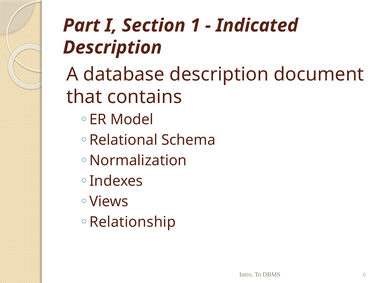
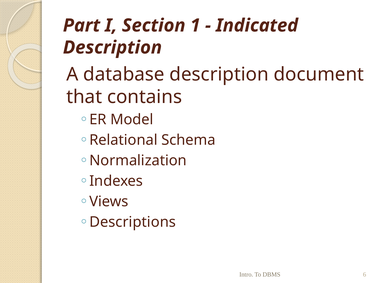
Relationship: Relationship -> Descriptions (133, 222)
